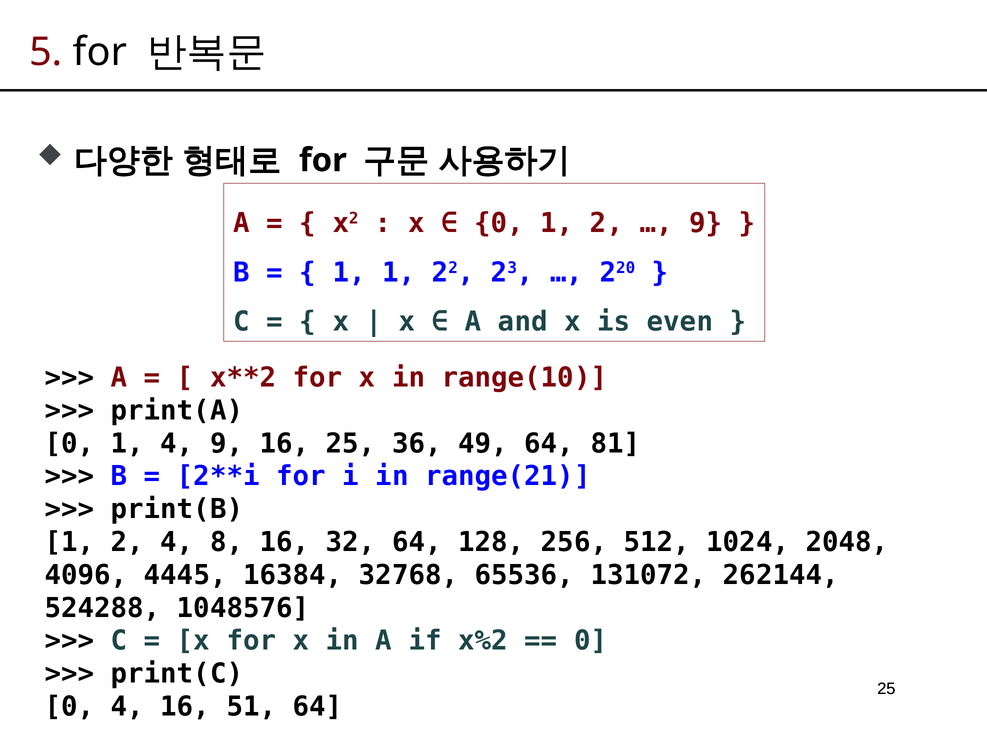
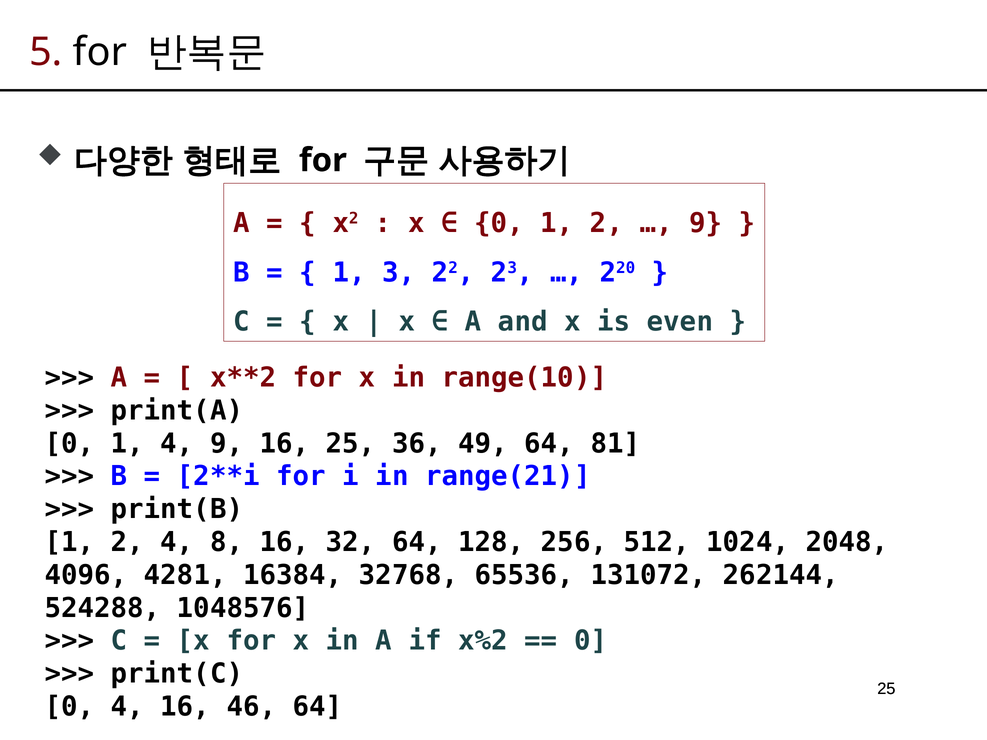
1 1: 1 -> 3 (399, 273)
4445: 4445 -> 4281 (185, 575)
51: 51 -> 46 (251, 707)
